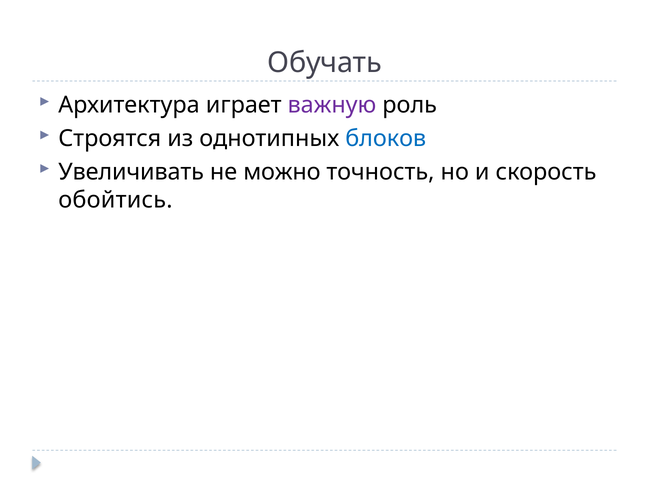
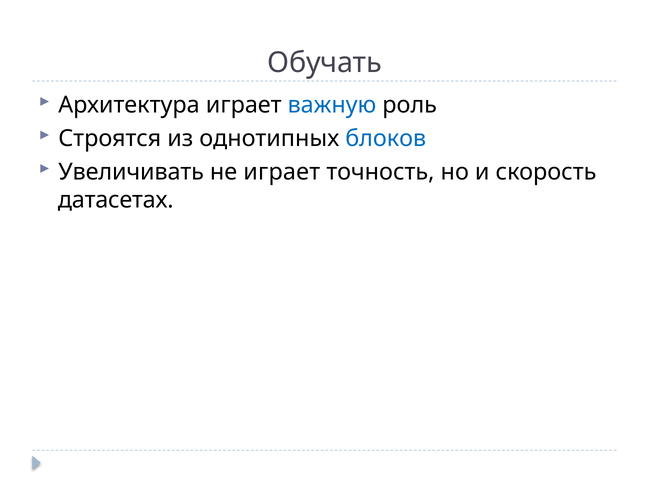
важную colour: purple -> blue (332, 105)
не можно: можно -> играет (282, 172)
обойтись: обойтись -> датасетах (116, 201)
